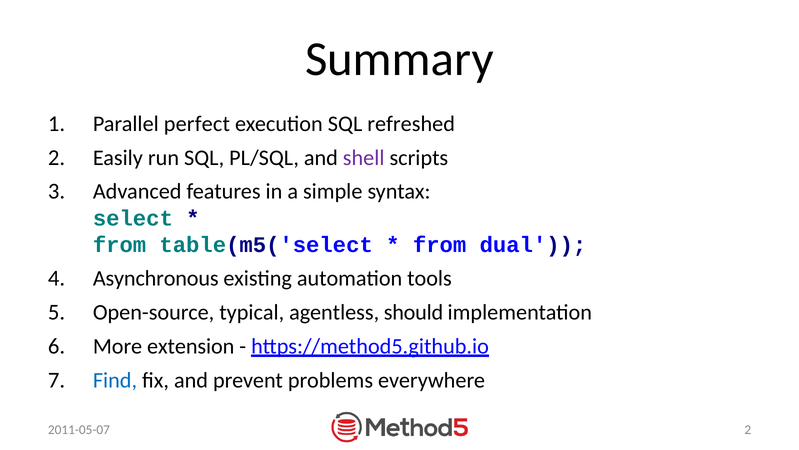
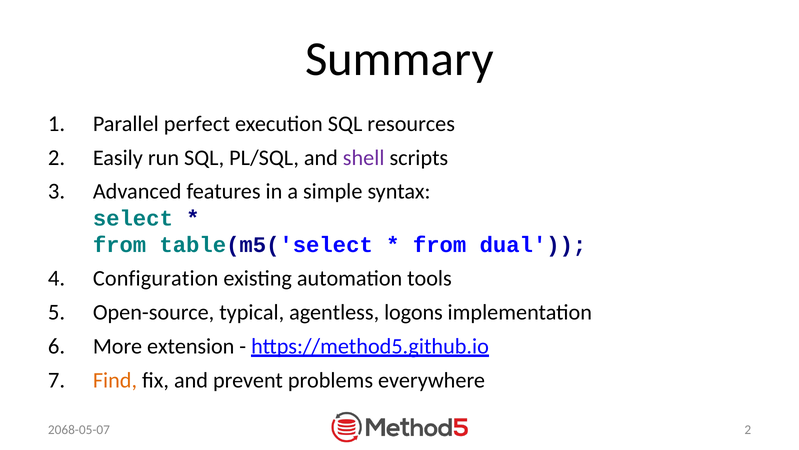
refreshed: refreshed -> resources (411, 124)
Asynchronous: Asynchronous -> Configuration (156, 278)
should: should -> logons (413, 312)
Find colour: blue -> orange (115, 380)
2011-05-07: 2011-05-07 -> 2068-05-07 (79, 429)
